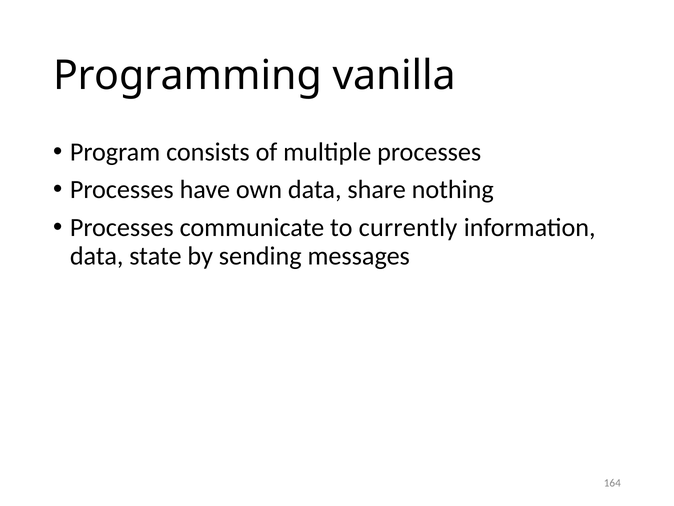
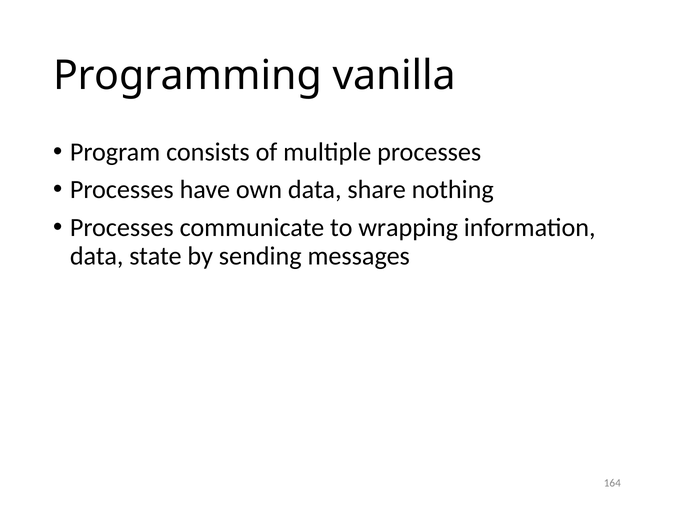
currently: currently -> wrapping (408, 227)
